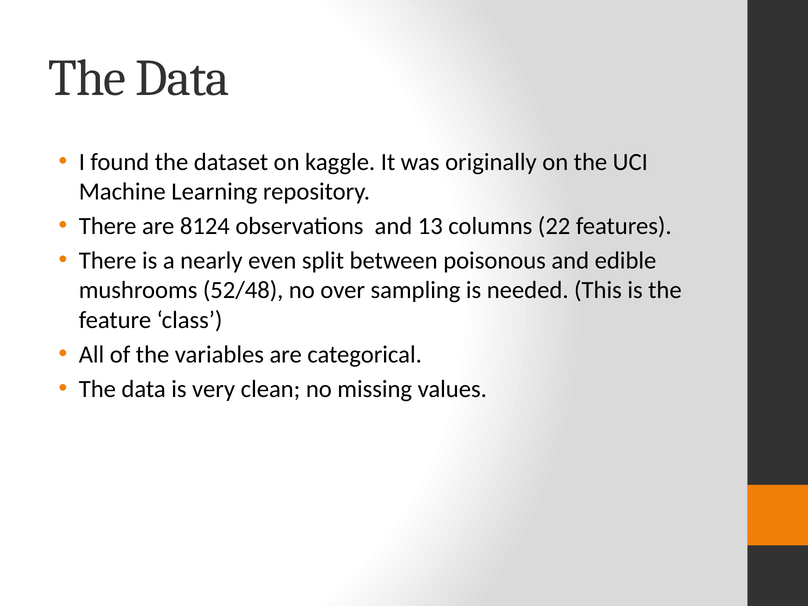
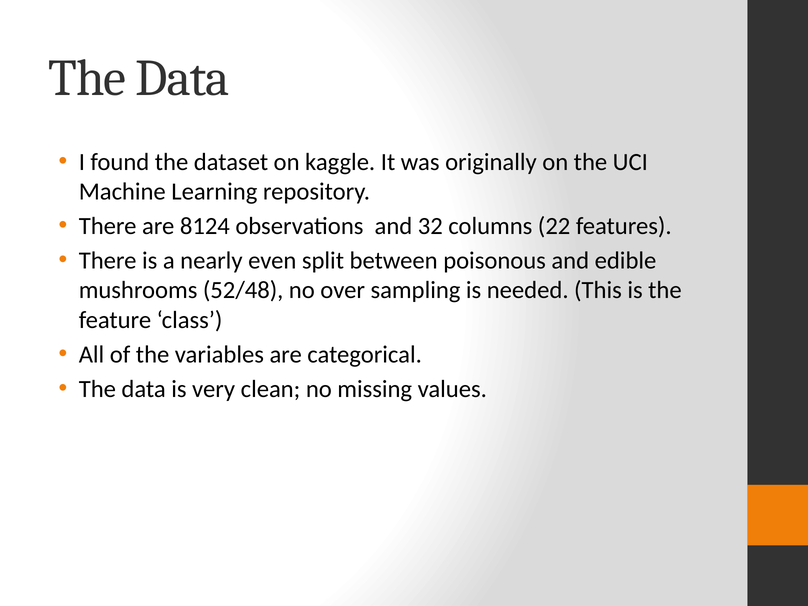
13: 13 -> 32 (430, 226)
